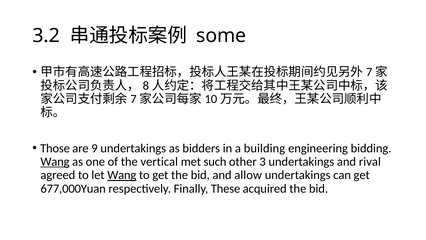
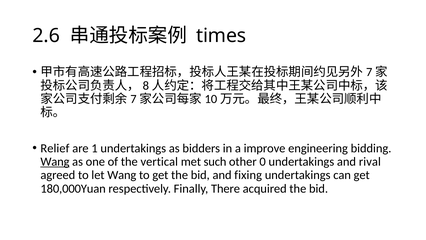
3.2: 3.2 -> 2.6 (46, 36)
some: some -> times (221, 36)
Those: Those -> Relief (55, 148)
9: 9 -> 1 (95, 148)
building: building -> improve (265, 148)
3: 3 -> 0 (263, 161)
Wang underline: present -> none (122, 175)
allow: allow -> fixing (248, 175)
677,000Yuan: 677,000Yuan -> 180,000Yuan (73, 188)
These: These -> There (226, 188)
